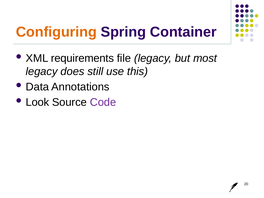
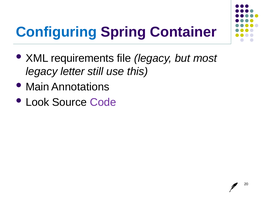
Configuring colour: orange -> blue (56, 32)
does: does -> letter (73, 72)
Data: Data -> Main (37, 87)
